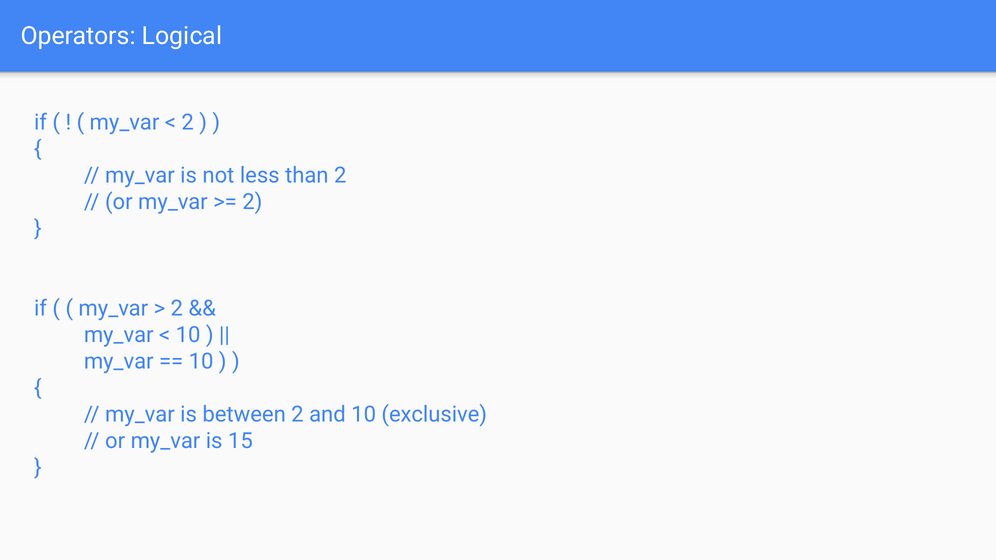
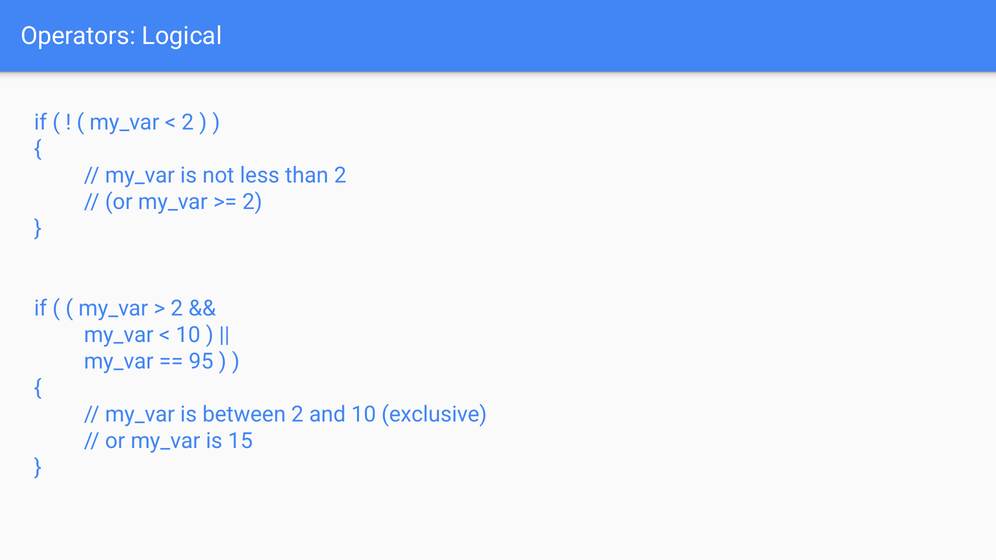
10: 10 -> 95 (201, 361)
